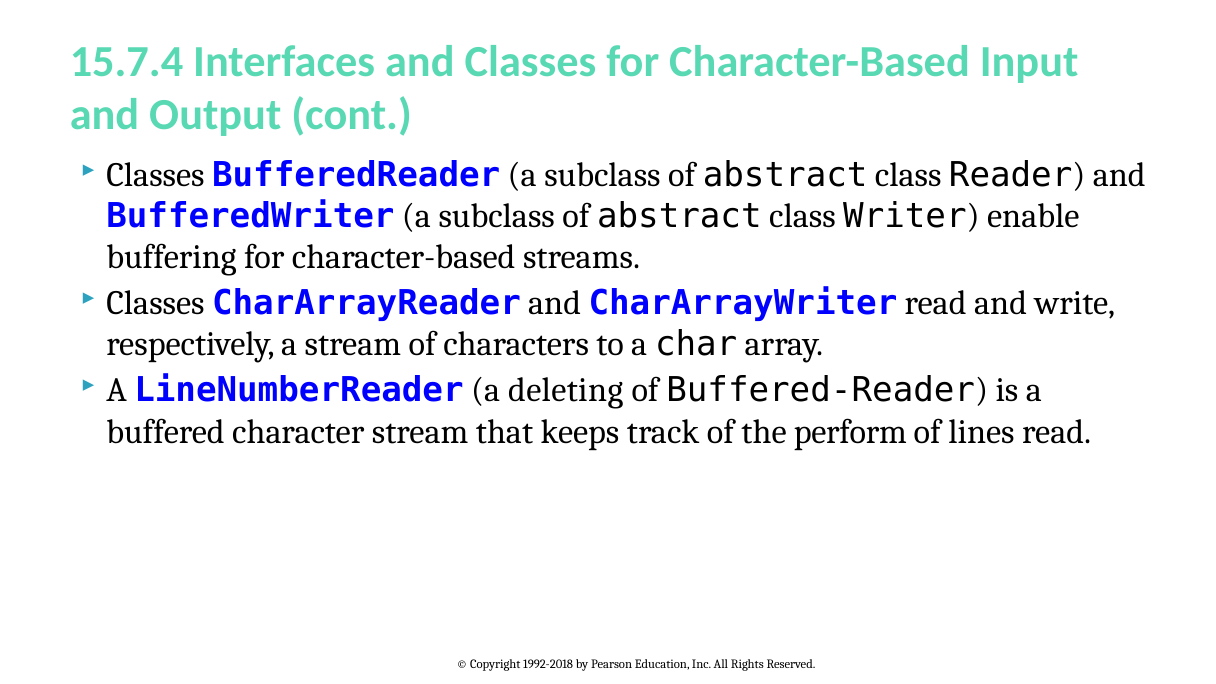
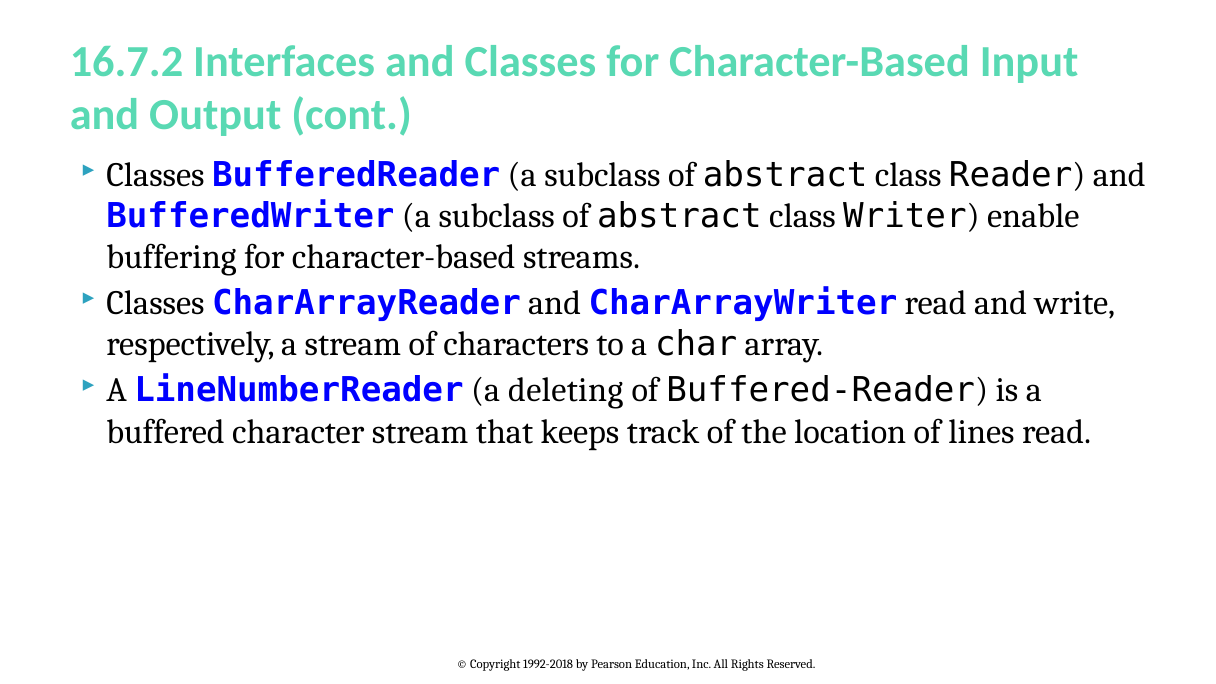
15.7.4: 15.7.4 -> 16.7.2 (126, 62)
perform: perform -> location (850, 432)
